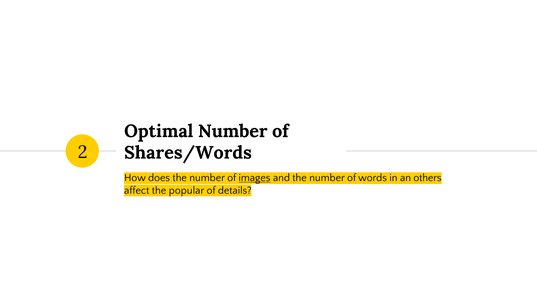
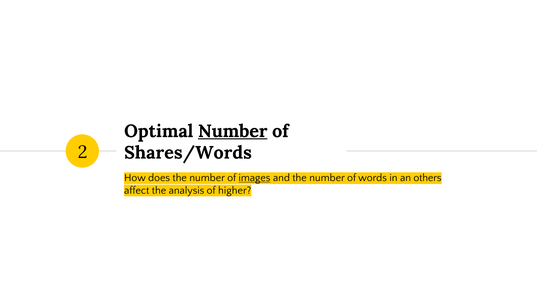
Number underline: none -> present (233, 131)
popular: popular -> analysis (187, 190)
details: details -> higher (235, 190)
